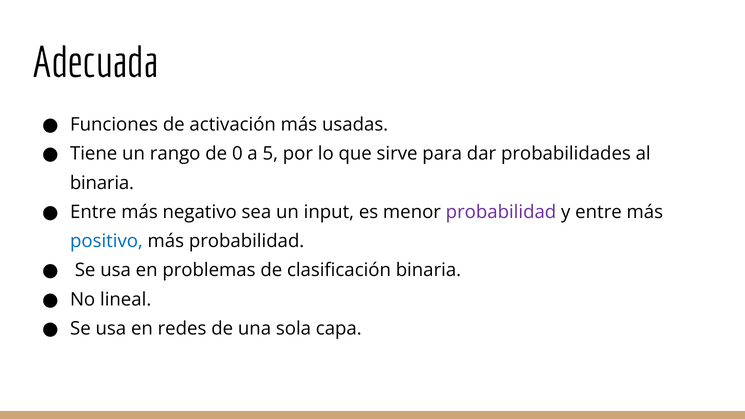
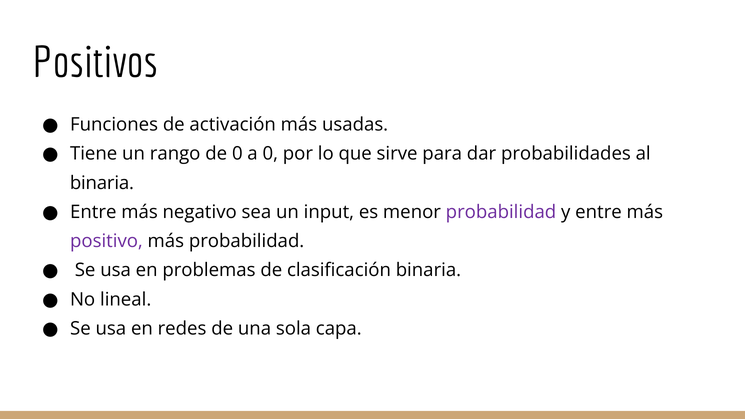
Adecuada: Adecuada -> Positivos (95, 63)
a 5: 5 -> 0 (270, 154)
positivo colour: blue -> purple (106, 241)
